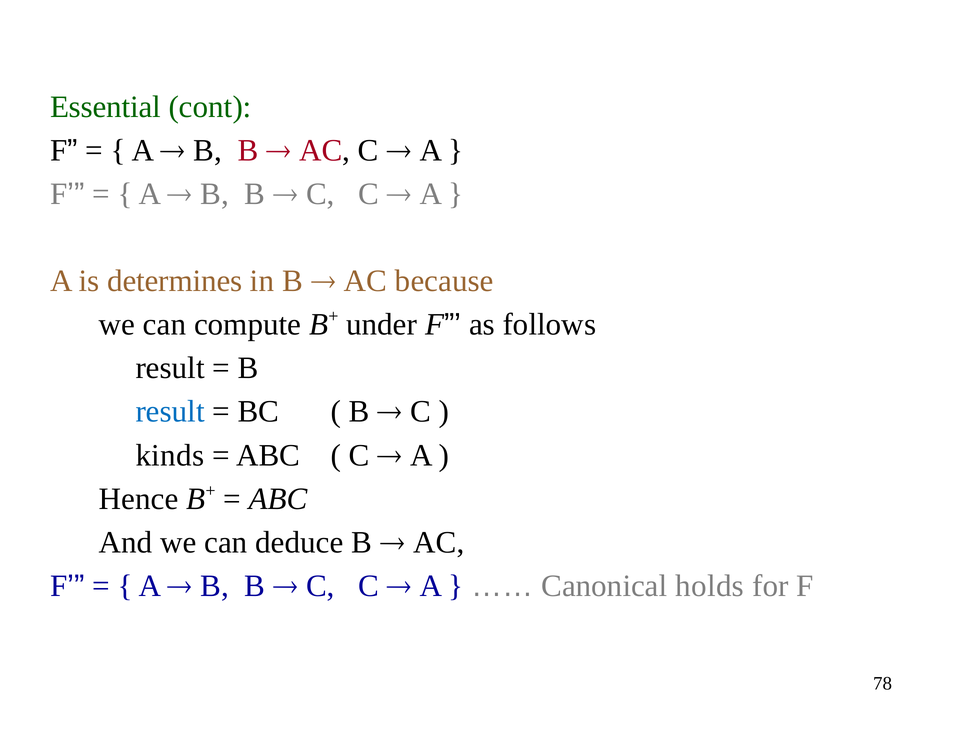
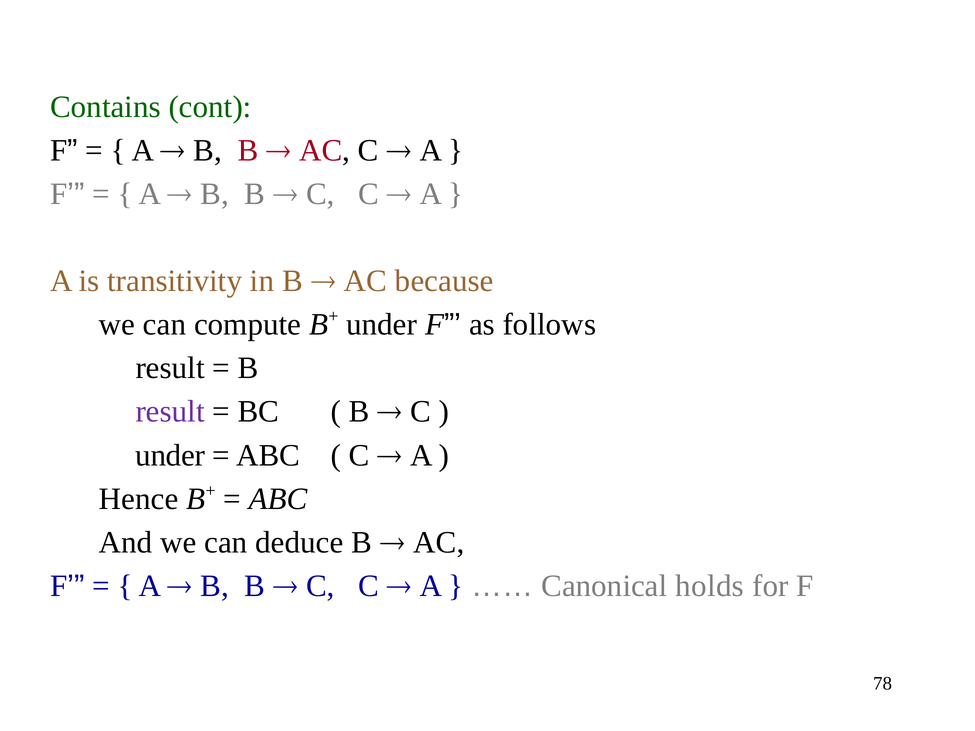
Essential: Essential -> Contains (105, 107)
determines: determines -> transitivity (175, 281)
result colour: blue -> purple (170, 412)
kinds: kinds -> under (170, 455)
